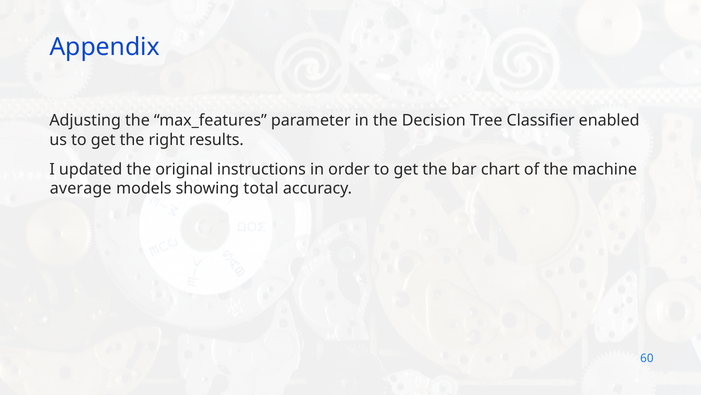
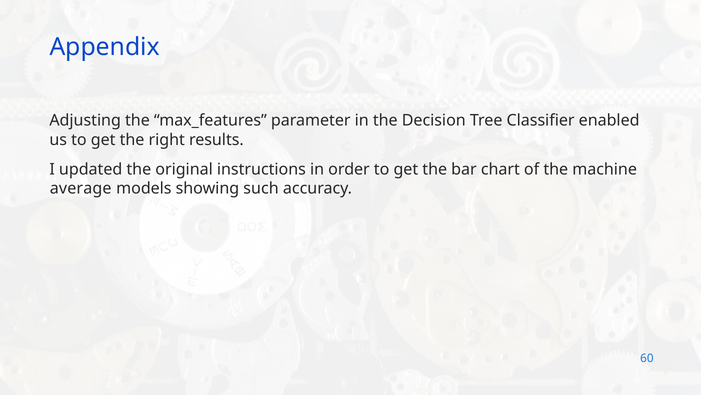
total: total -> such (261, 188)
